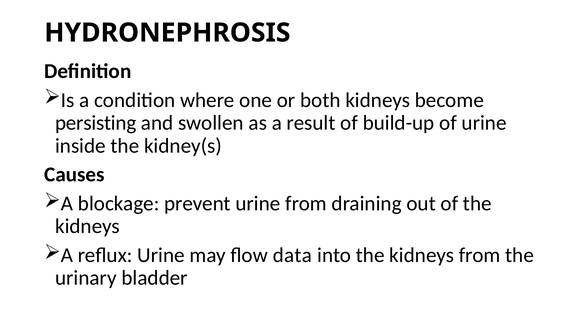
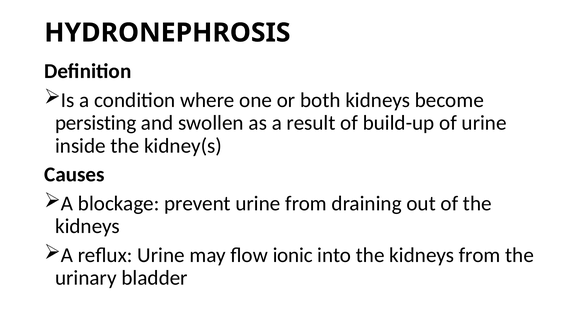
data: data -> ionic (293, 255)
